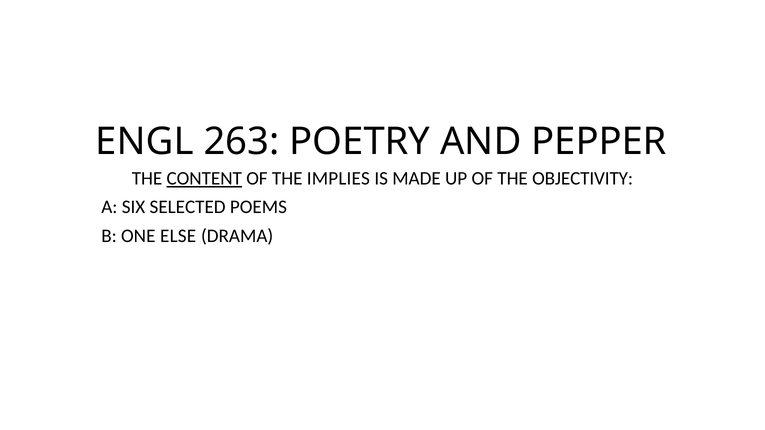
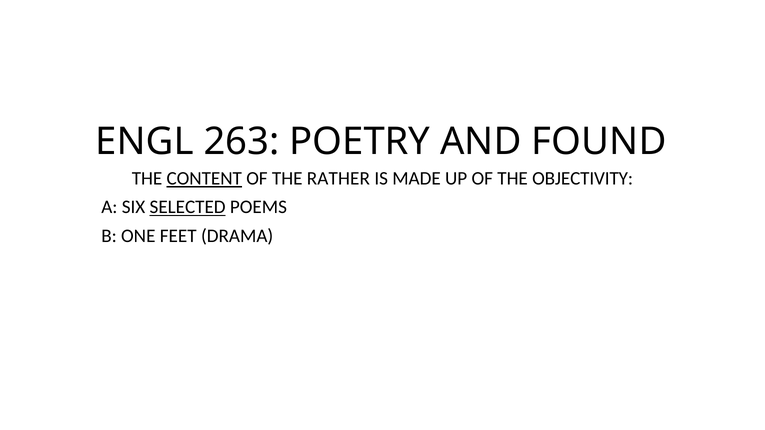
PEPPER: PEPPER -> FOUND (599, 142)
IMPLIES: IMPLIES -> RATHER (338, 179)
SELECTED underline: none -> present (188, 207)
ELSE: ELSE -> FEET (178, 236)
